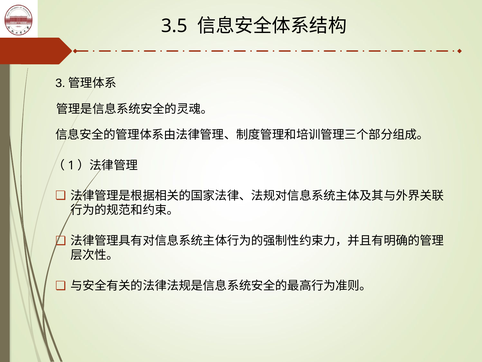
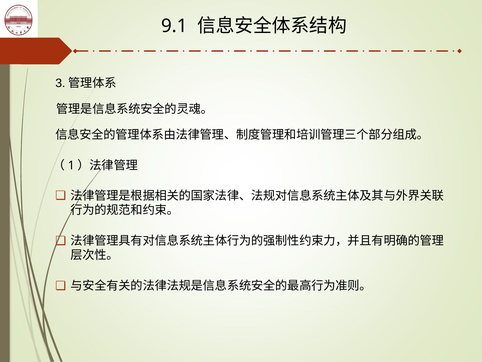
3.5: 3.5 -> 9.1 (174, 26)
